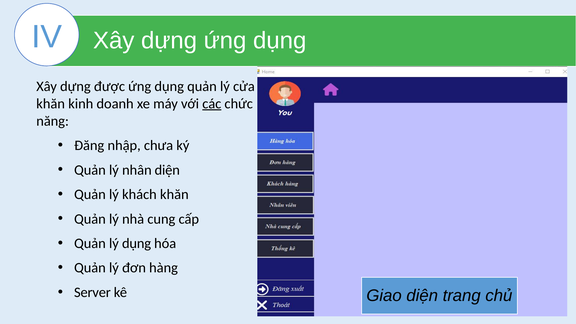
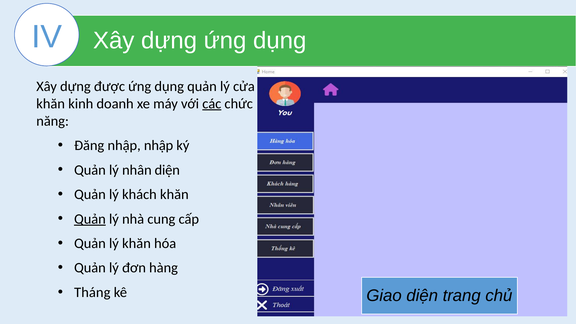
nhập chưa: chưa -> nhập (159, 145)
Quản underline: none -> present (90, 219)
lý dụng: dụng -> khăn (136, 243)
Server: Server -> Tháng (92, 292)
